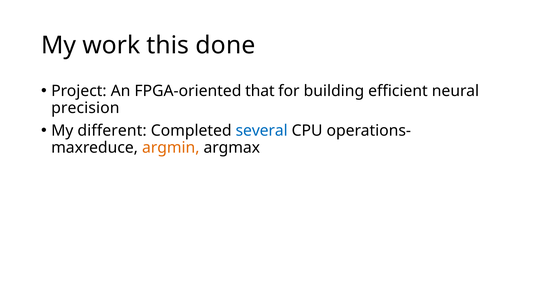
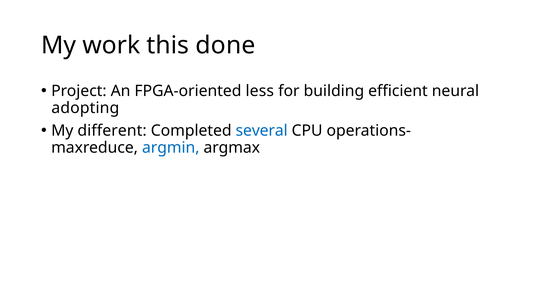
that: that -> less (260, 91)
precision: precision -> adopting (85, 108)
argmin colour: orange -> blue (171, 148)
